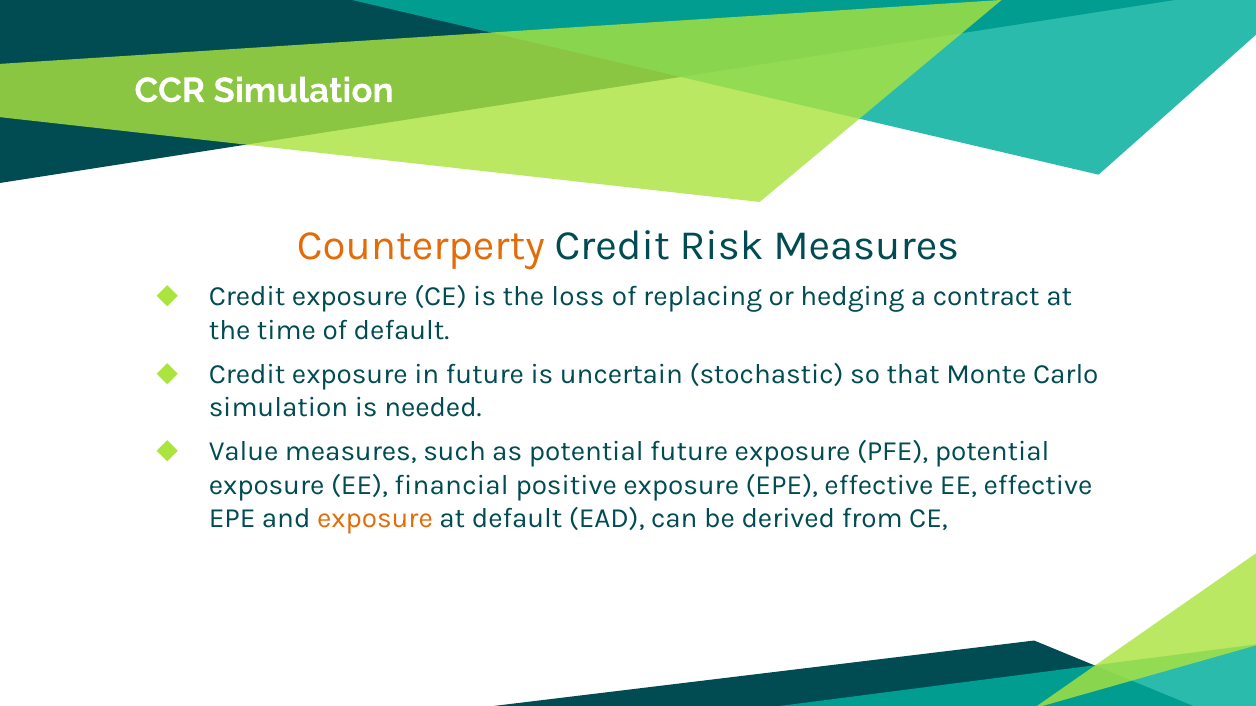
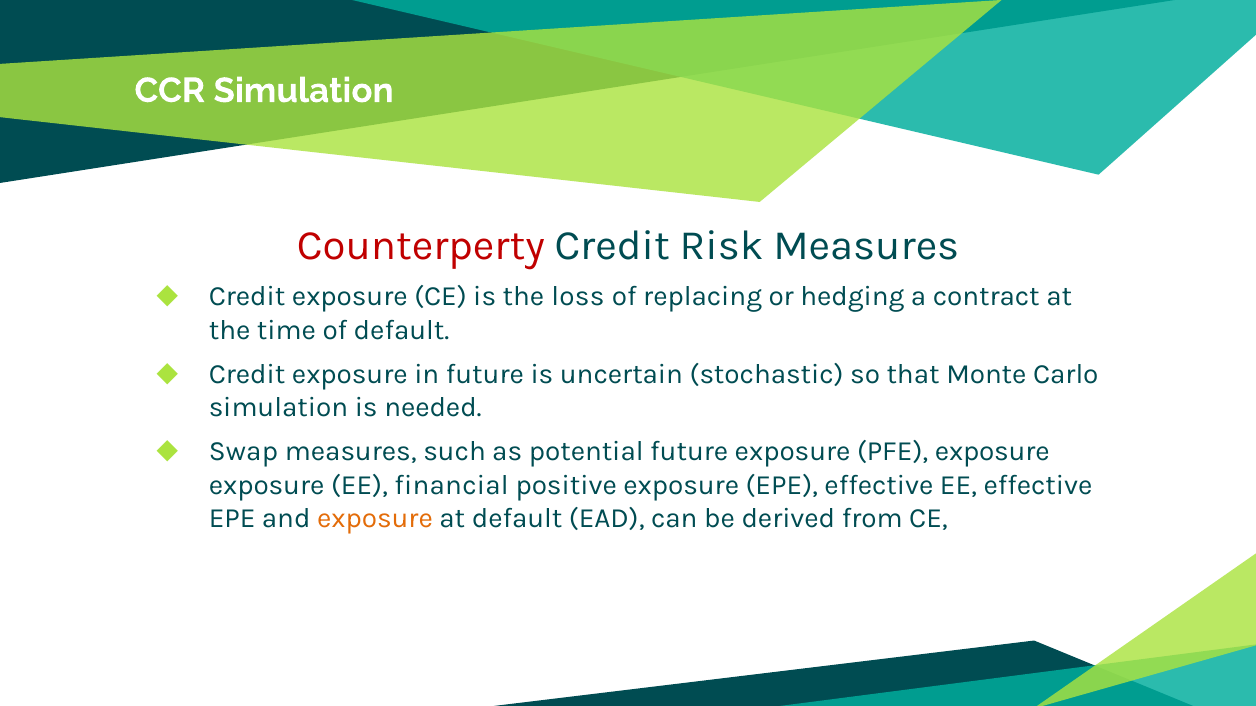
Counterperty colour: orange -> red (421, 245)
Value: Value -> Swap (243, 452)
PFE potential: potential -> exposure (992, 452)
